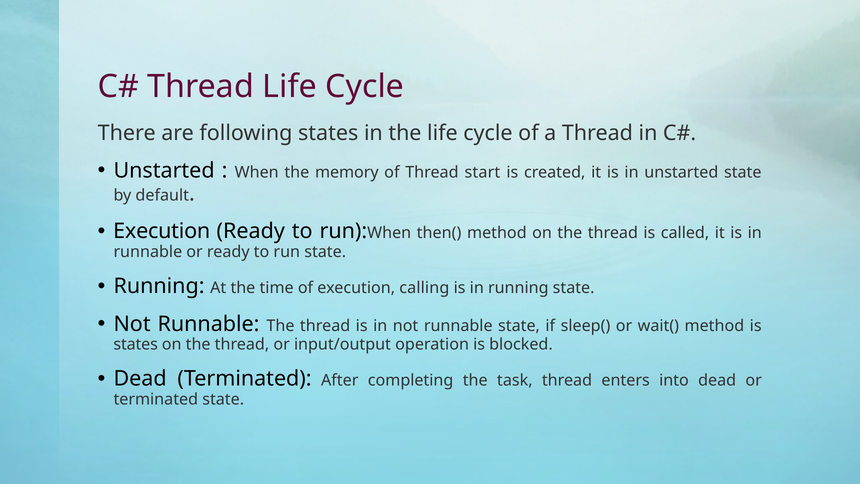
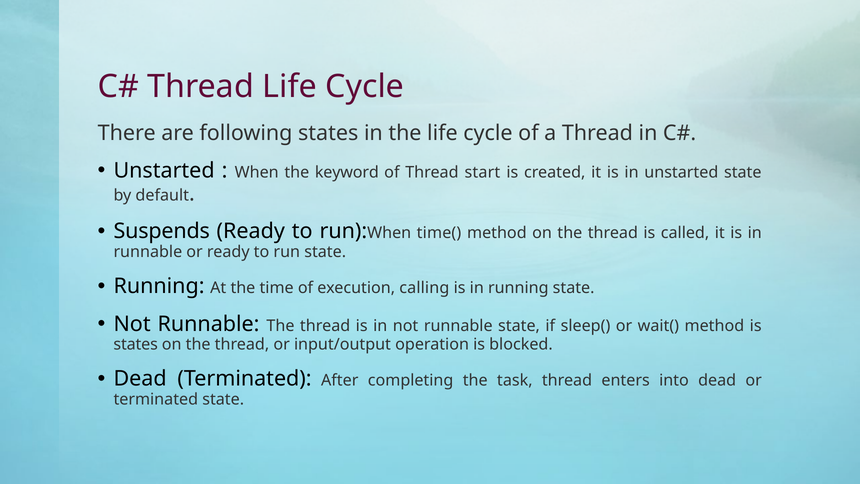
memory: memory -> keyword (347, 172)
Execution: Execution -> Suspends (162, 231)
then(: then( -> time( (439, 233)
